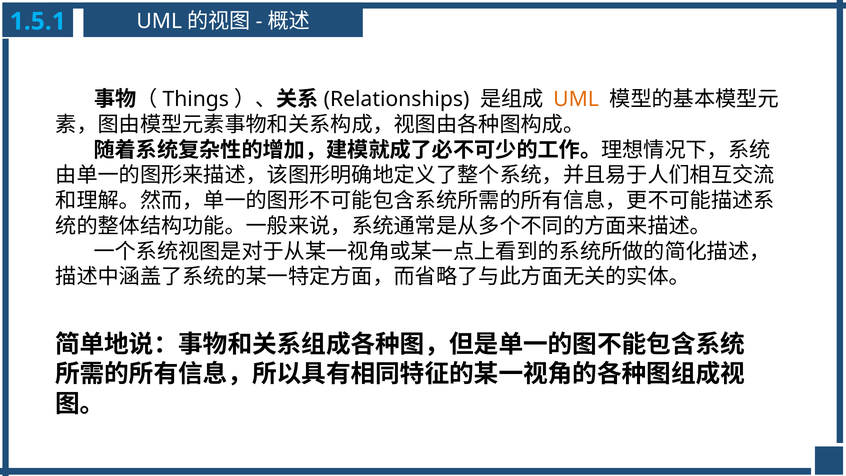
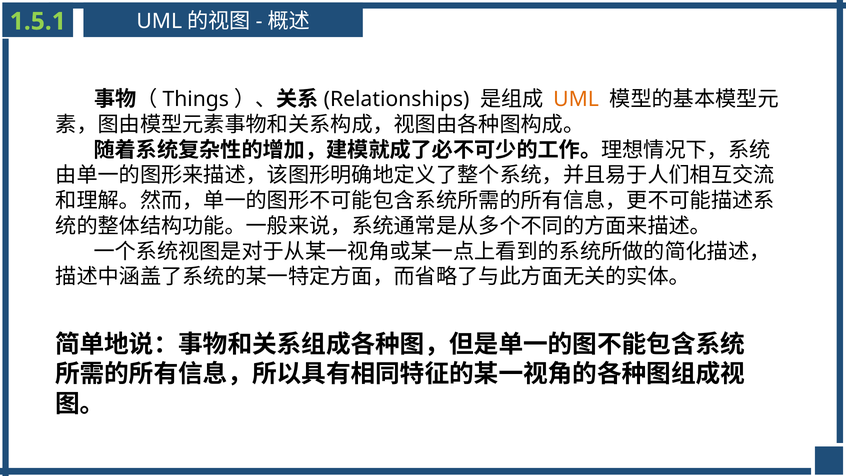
1.5.1 colour: light blue -> light green (38, 21)
